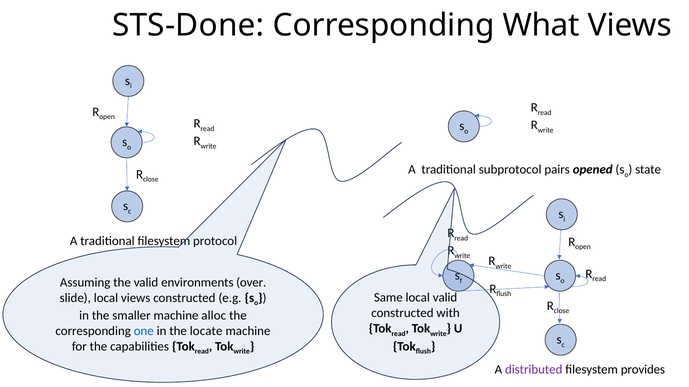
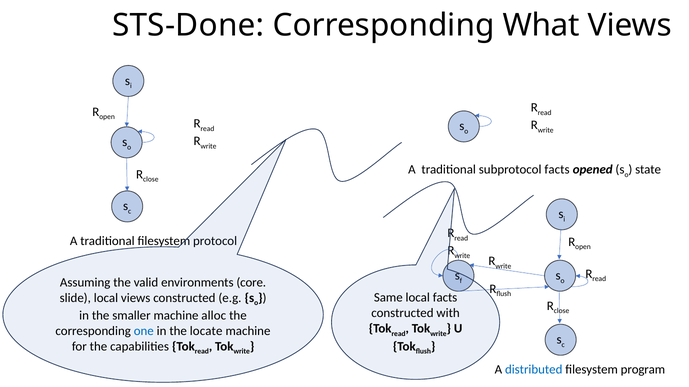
subprotocol pairs: pairs -> facts (557, 170)
over: over -> core (251, 283)
local valid: valid -> facts (445, 298)
distributed colour: purple -> blue (534, 370)
provides: provides -> program (643, 370)
